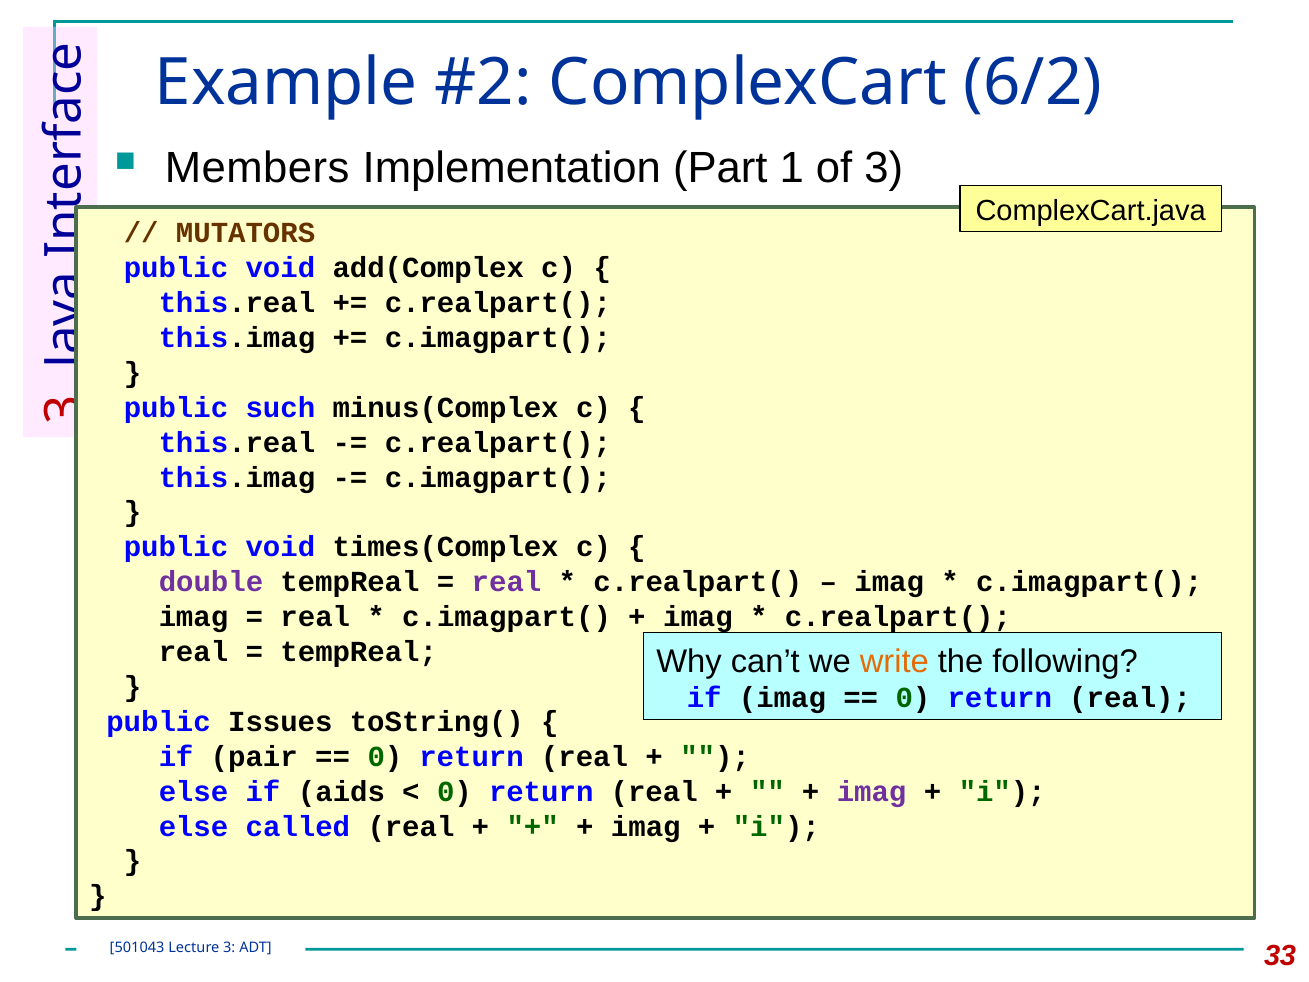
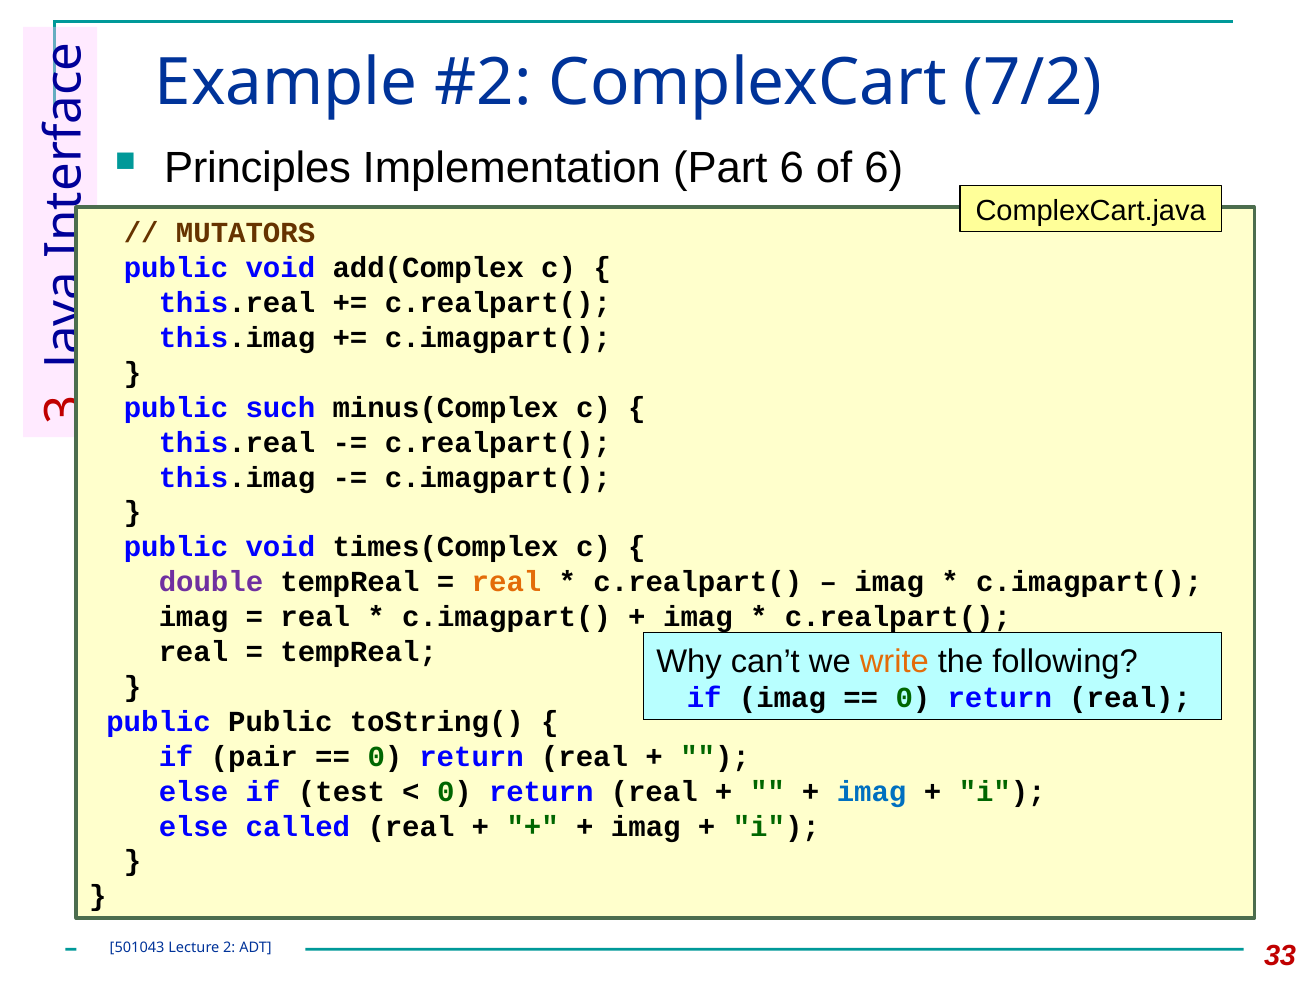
6/2: 6/2 -> 7/2 (1033, 83)
Members: Members -> Principles (257, 168)
Part 1: 1 -> 6 (792, 168)
of 3: 3 -> 6 (884, 168)
real colour: purple -> orange (507, 582)
public Issues: Issues -> Public (280, 722)
aids: aids -> test (341, 791)
imag colour: purple -> blue (872, 791)
Lecture 3: 3 -> 2 (229, 948)
